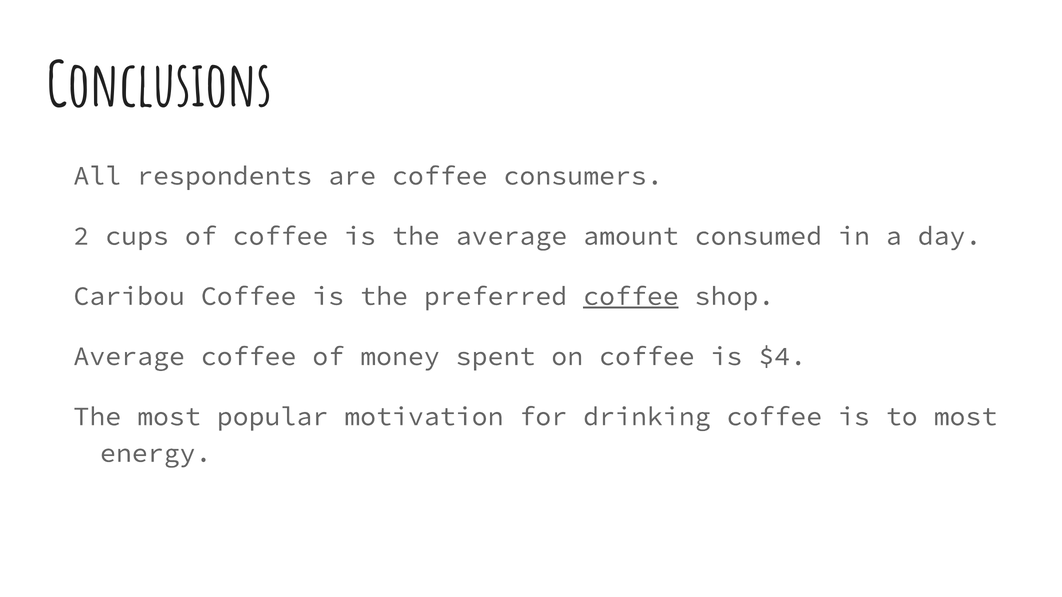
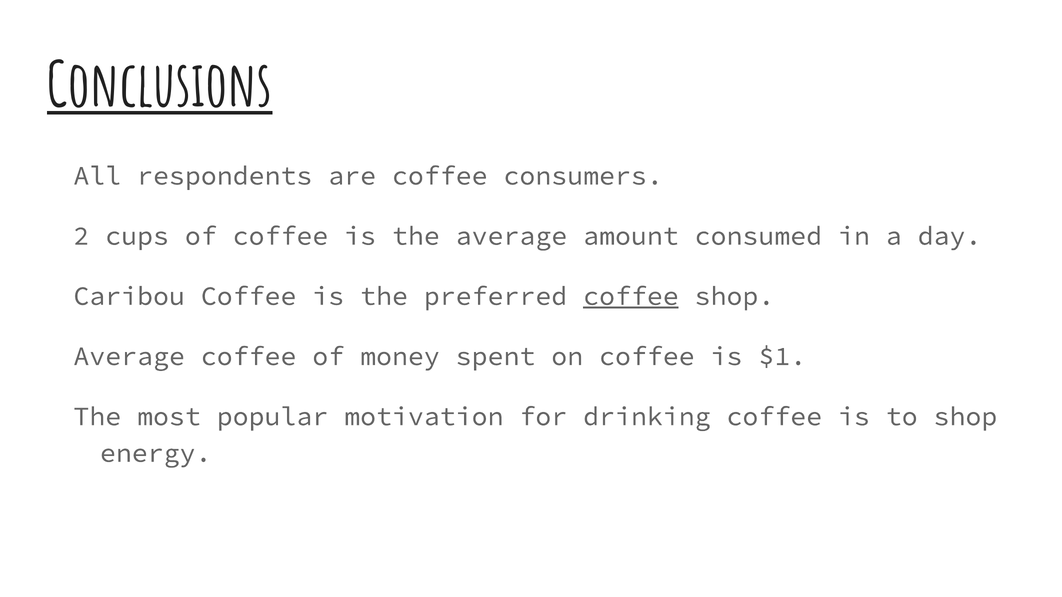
Conclusions underline: none -> present (160, 86)
$4: $4 -> $1 (782, 357)
to most: most -> shop (965, 417)
